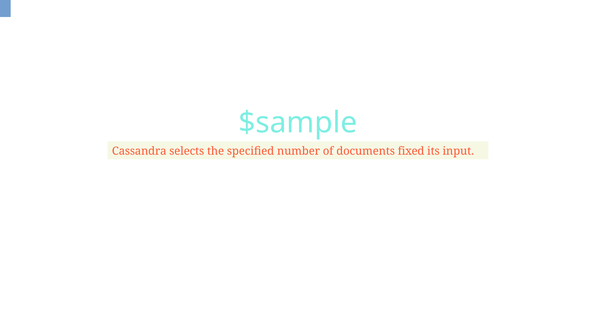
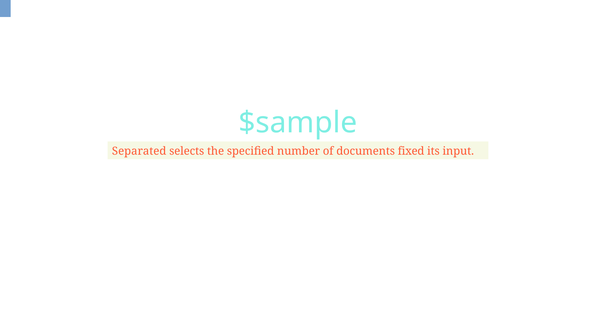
Cassandra: Cassandra -> Separated (139, 151)
